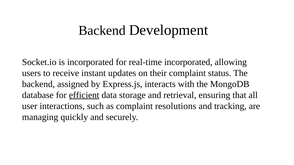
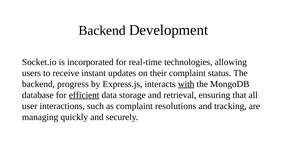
real-time incorporated: incorporated -> technologies (188, 62)
assigned: assigned -> progress (73, 84)
with underline: none -> present (186, 84)
